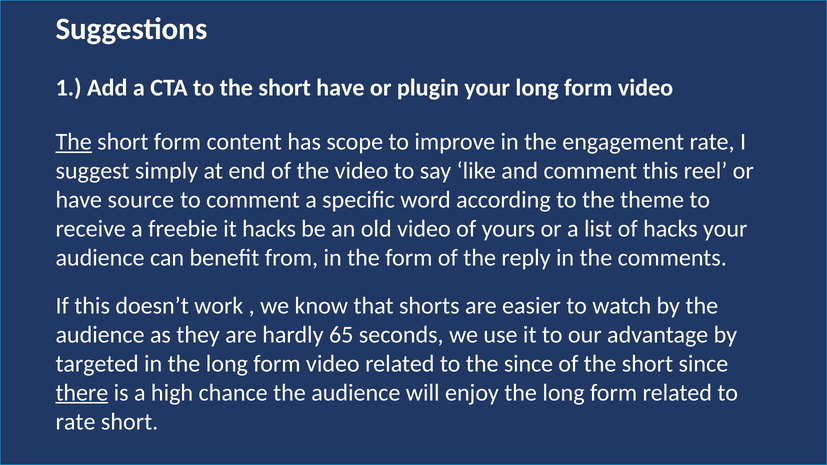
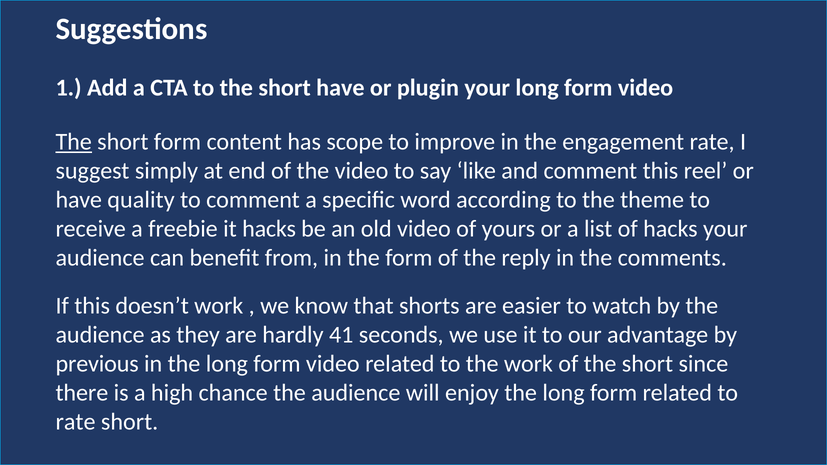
source: source -> quality (141, 200)
65: 65 -> 41 (341, 335)
targeted: targeted -> previous (97, 364)
the since: since -> work (528, 364)
there underline: present -> none (82, 393)
